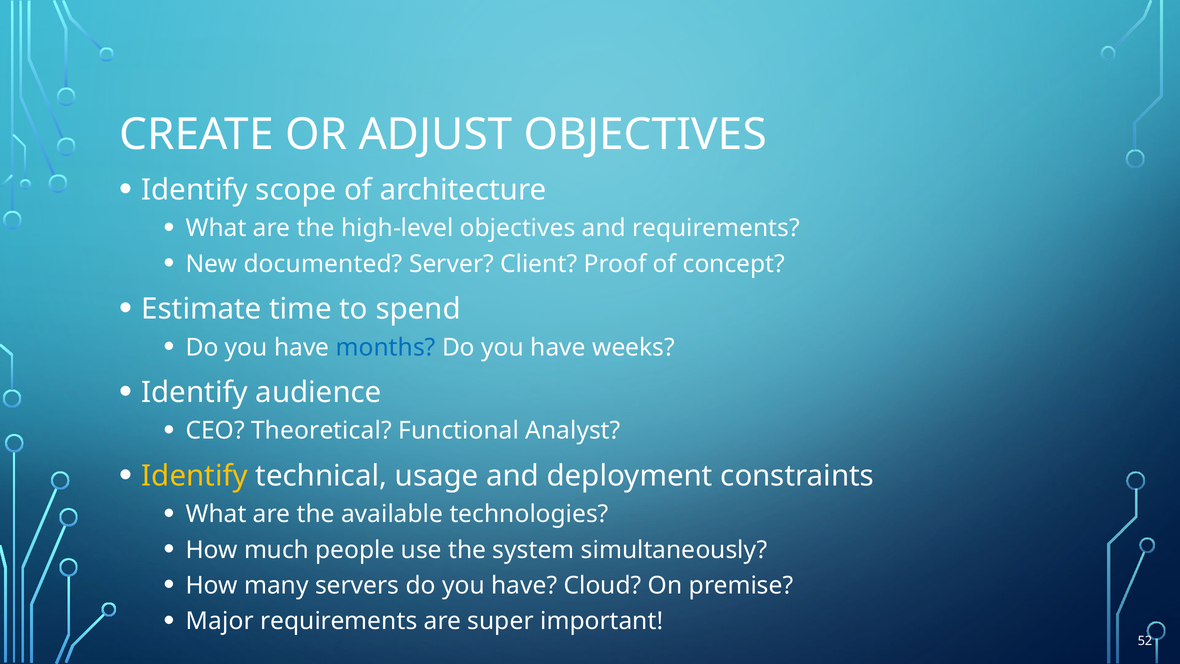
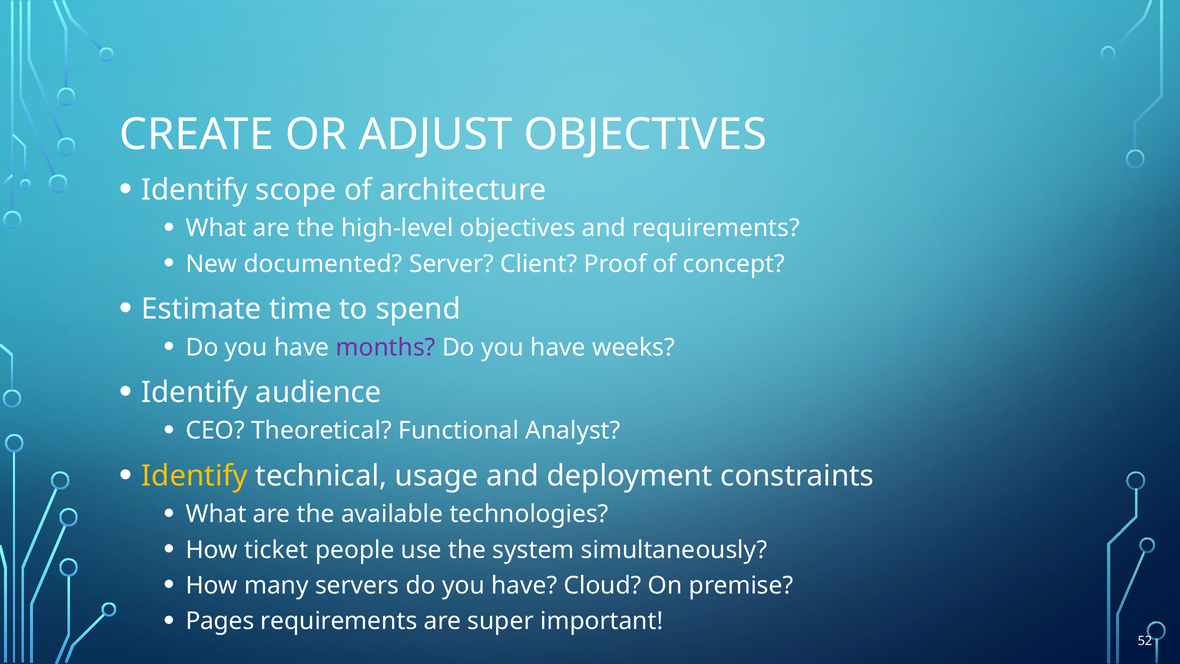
months colour: blue -> purple (386, 347)
much: much -> ticket (276, 550)
Major: Major -> Pages (220, 621)
